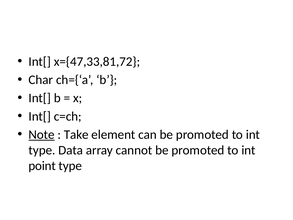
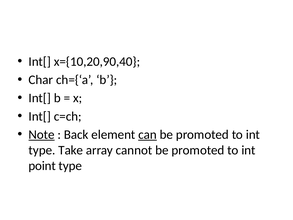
x={47,33,81,72: x={47,33,81,72 -> x={10,20,90,40 (97, 61)
Take: Take -> Back (76, 134)
can underline: none -> present (148, 134)
Data: Data -> Take (71, 150)
